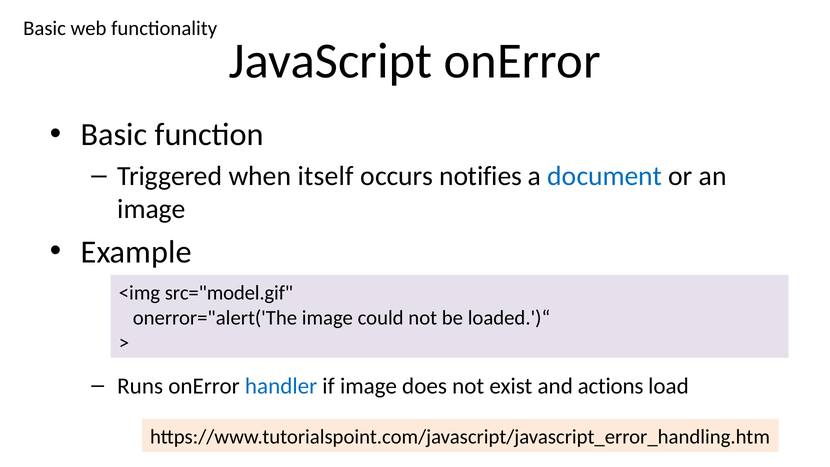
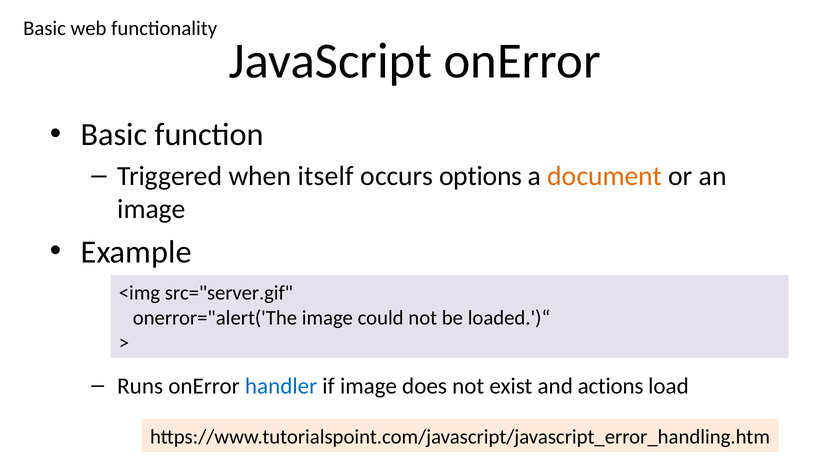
notifies: notifies -> options (481, 176)
document colour: blue -> orange (605, 176)
src="model.gif: src="model.gif -> src="server.gif (229, 293)
